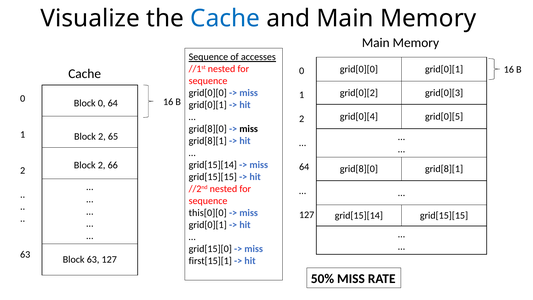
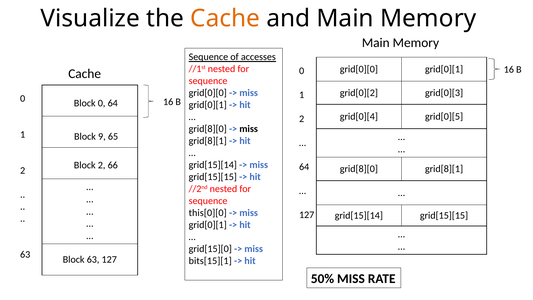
Cache colour: blue -> orange (225, 19)
2: 2 -> 9 (102, 136)
first[15][1: first[15][1 -> bits[15][1 (210, 261)
